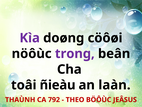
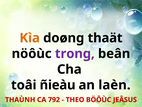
Kìa colour: purple -> orange (30, 38)
cöôøi: cöôøi -> thaät (105, 38)
laàn: laàn -> laèn (114, 85)
